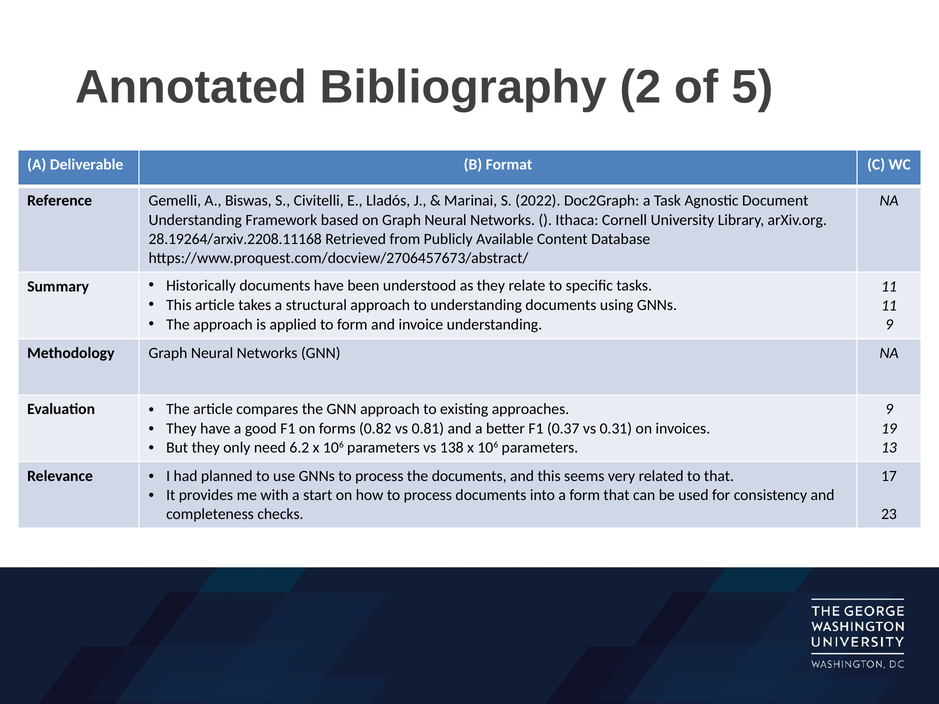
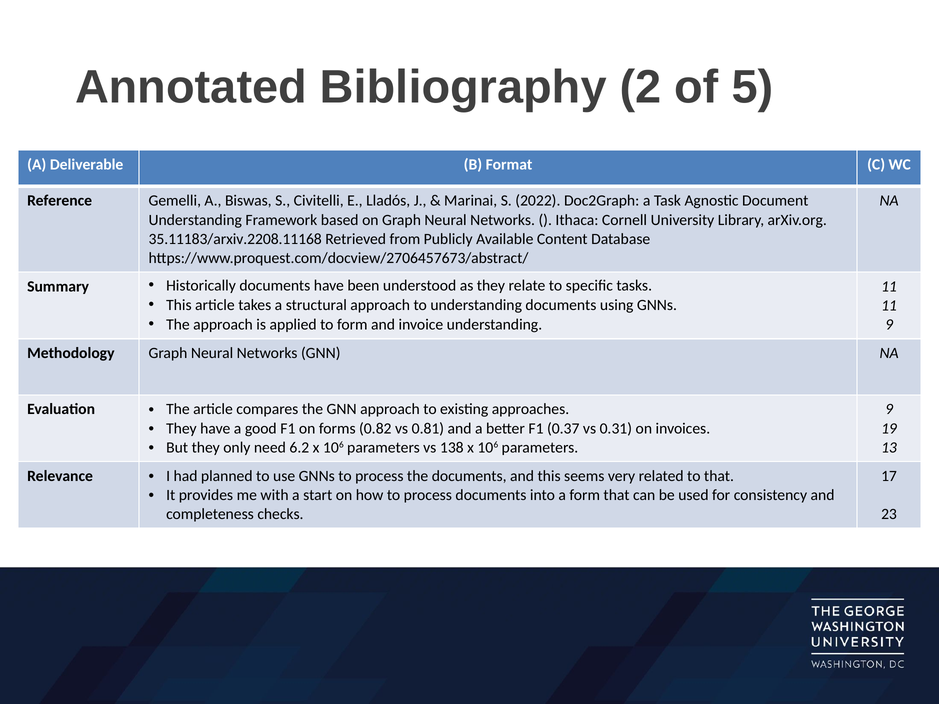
28.19264/arxiv.2208.11168: 28.19264/arxiv.2208.11168 -> 35.11183/arxiv.2208.11168 (235, 239)
